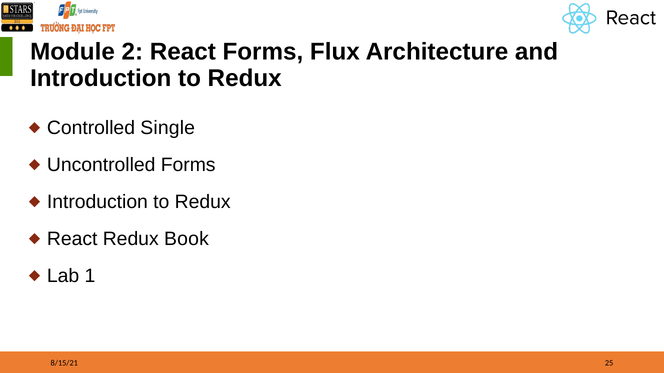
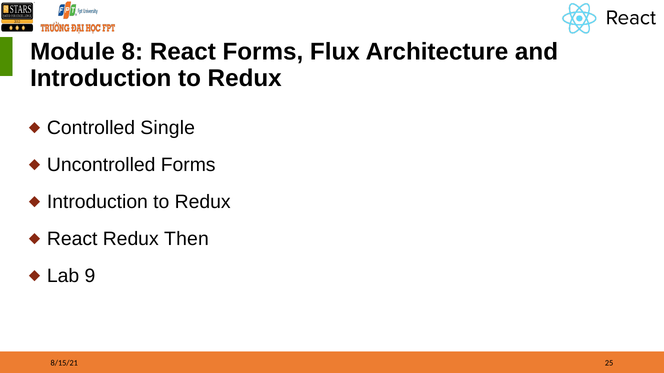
2: 2 -> 8 (132, 52)
Book: Book -> Then (186, 239)
1: 1 -> 9 (90, 276)
